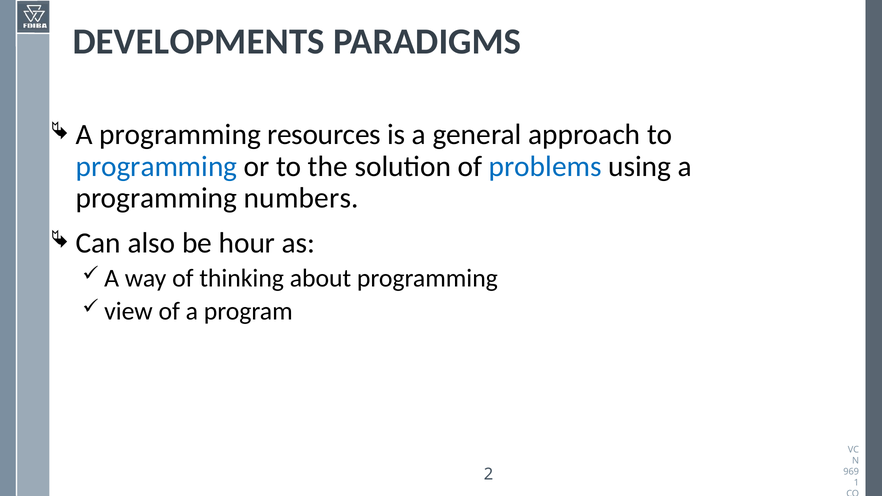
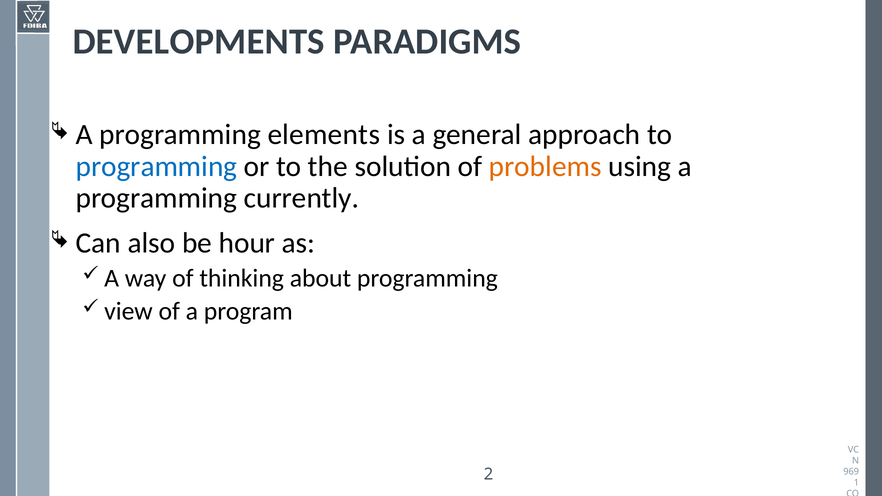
resources: resources -> elements (324, 135)
problems colour: blue -> orange (545, 167)
numbers: numbers -> currently (301, 198)
